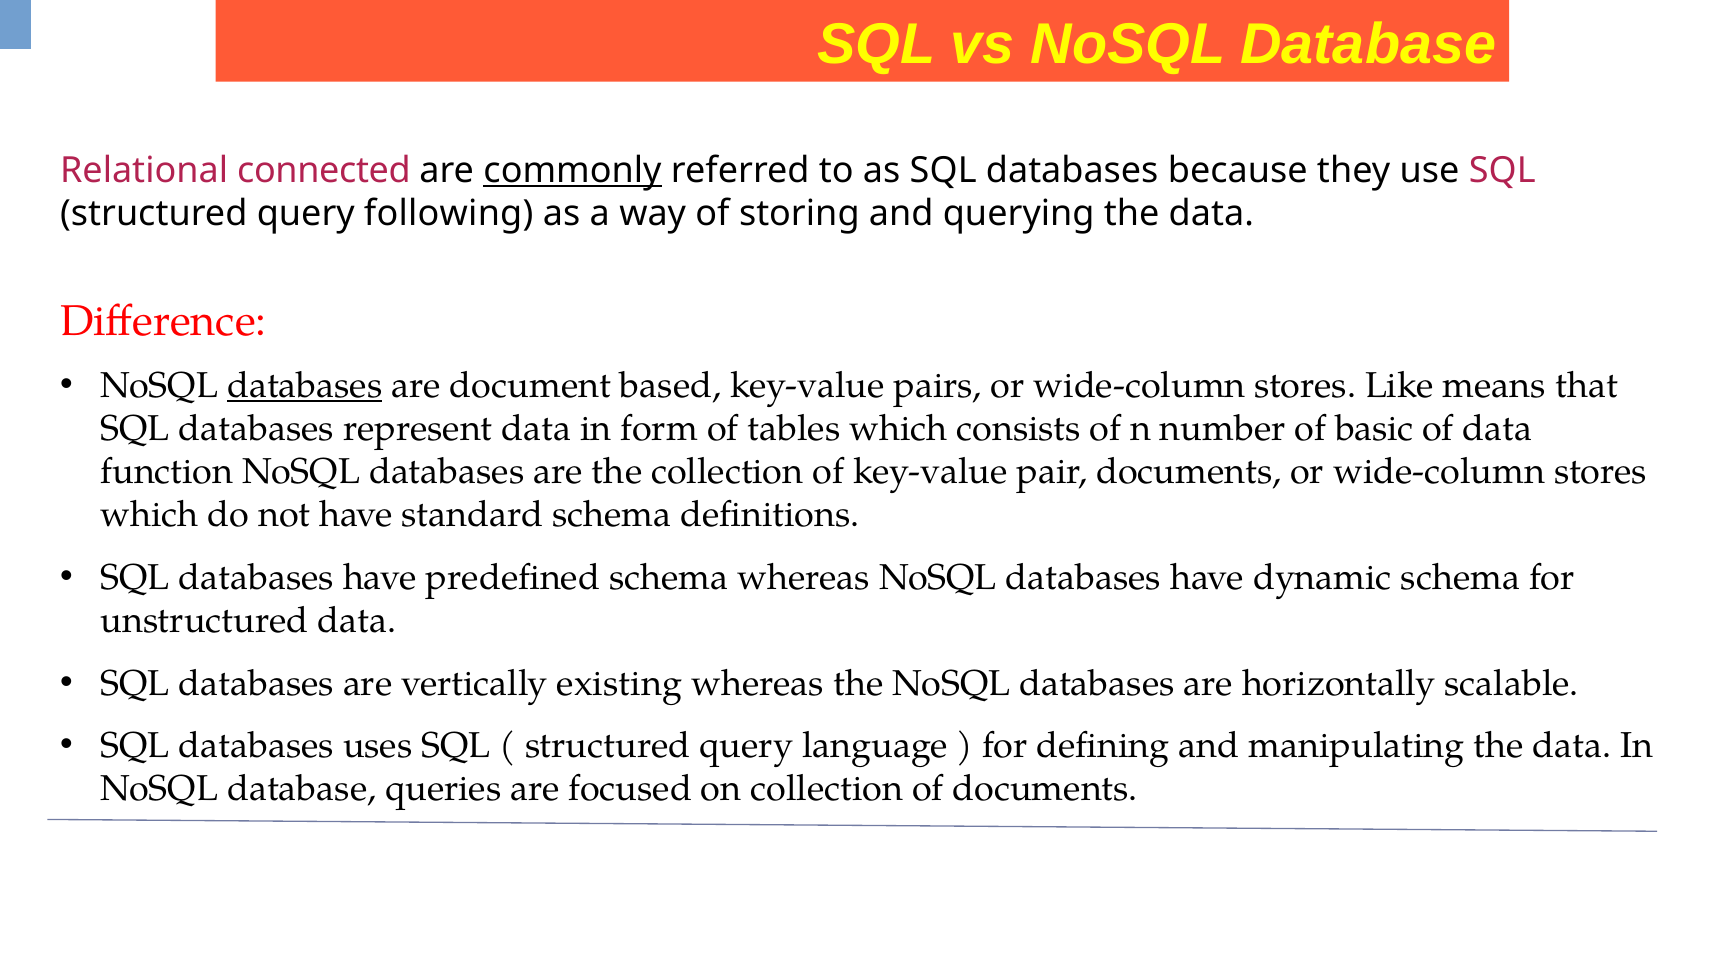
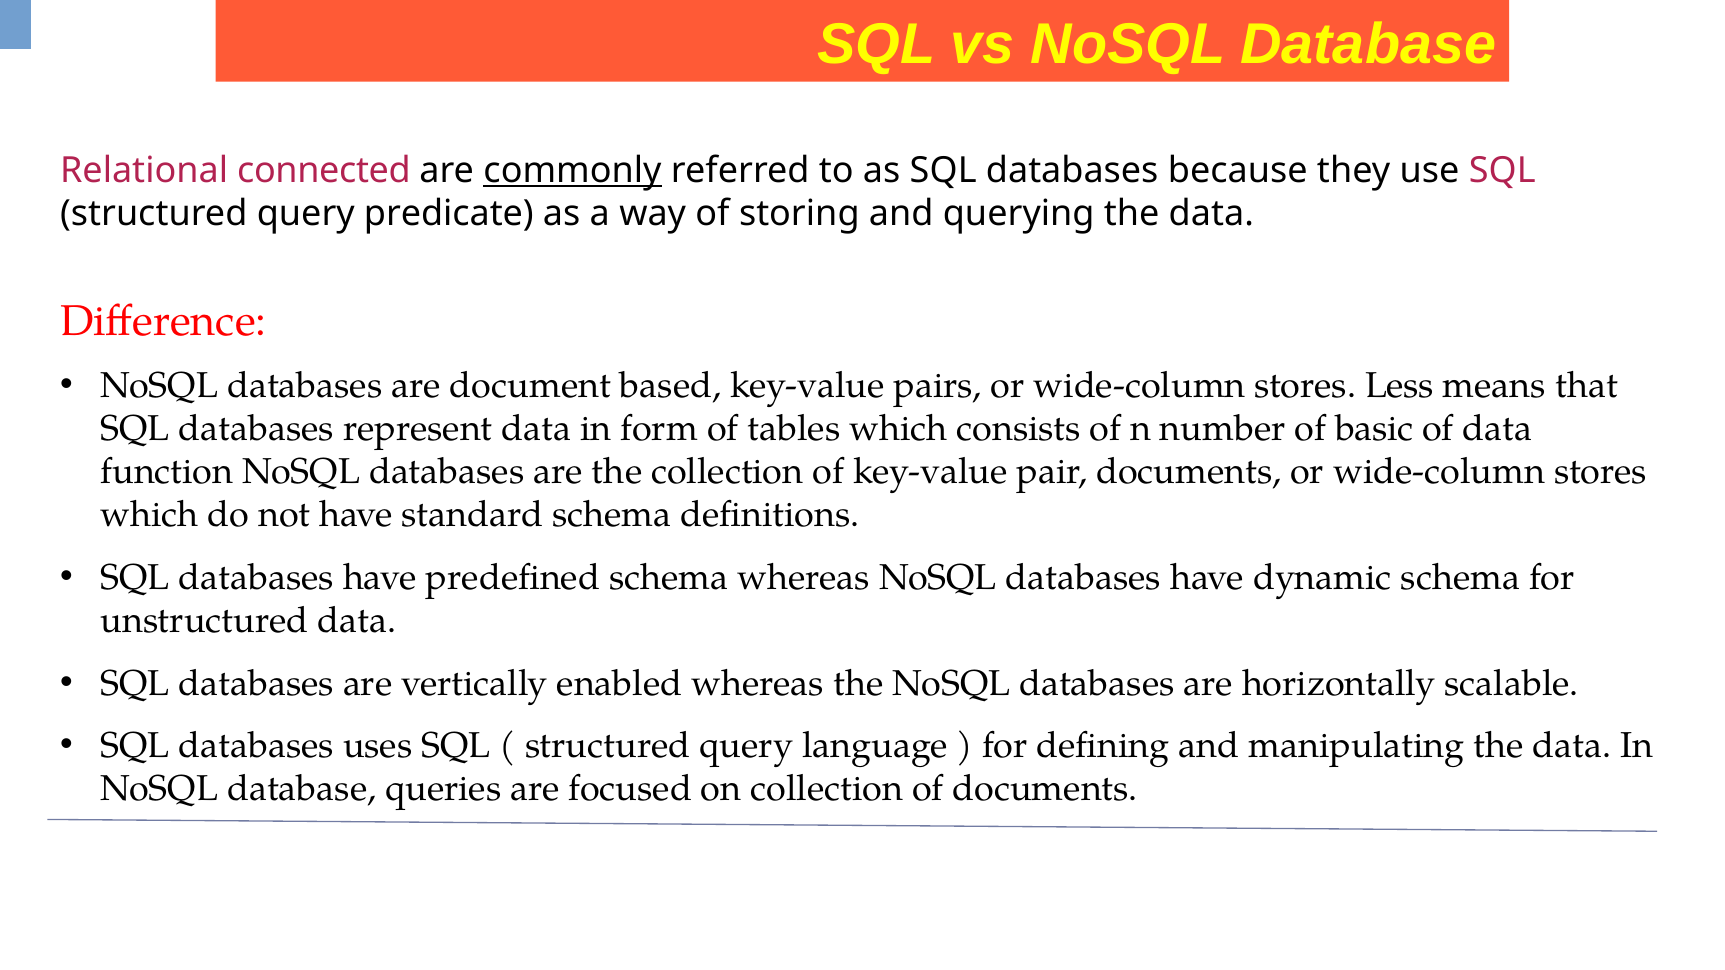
following: following -> predicate (449, 214)
databases underline: present -> none (305, 386)
Like: Like -> Less (1400, 386)
existing: existing -> enabled (620, 683)
